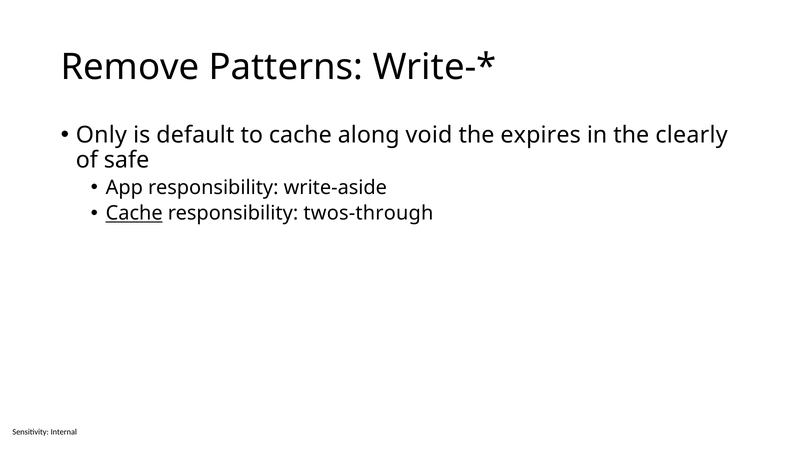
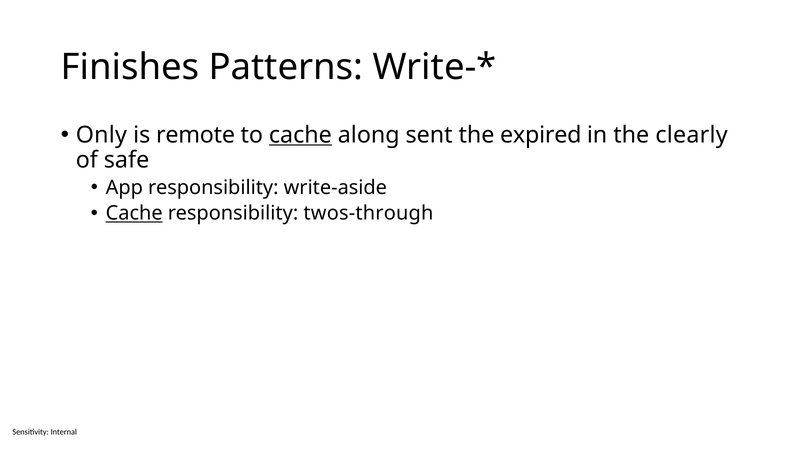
Remove: Remove -> Finishes (130, 67)
default: default -> remote (196, 135)
cache underline: none -> present (300, 135)
void: void -> sent (429, 135)
expires: expires -> expired (541, 135)
